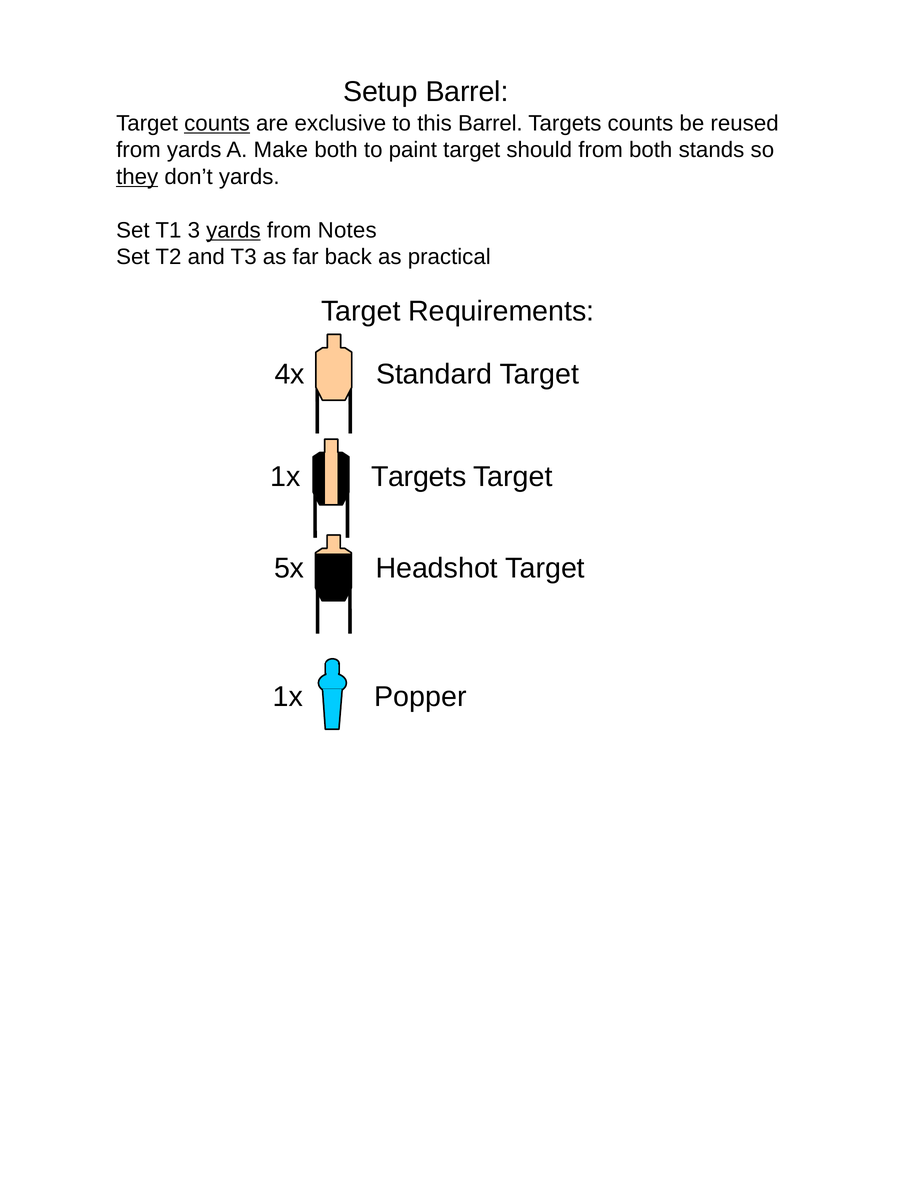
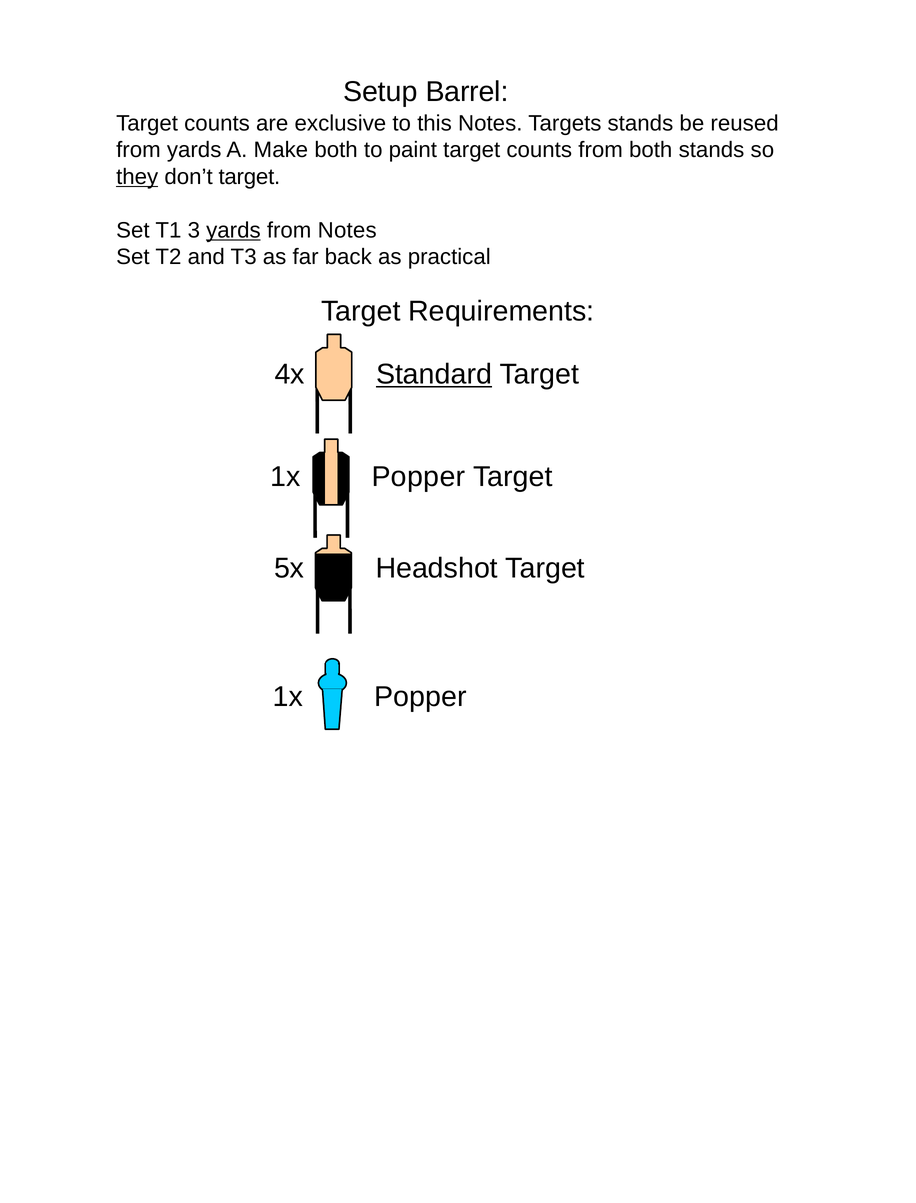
counts underline: present -> none (217, 123)
this Barrel: Barrel -> Notes (490, 123)
Targets counts: counts -> stands (640, 123)
paint target should: should -> counts (539, 150)
don’t yards: yards -> target (249, 177)
Standard underline: none -> present (434, 374)
Targets: Targets -> Popper (418, 476)
